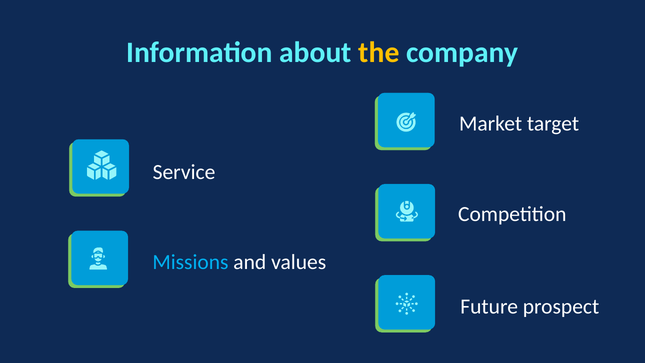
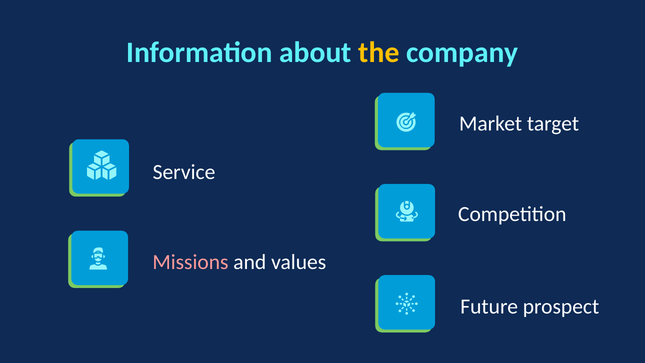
Missions colour: light blue -> pink (190, 262)
